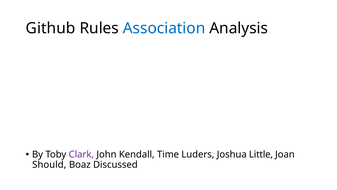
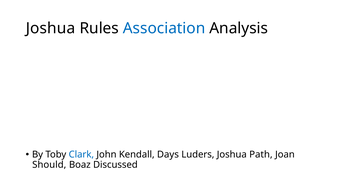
Github: Github -> Joshua (51, 28)
Clark colour: purple -> blue (81, 154)
Time: Time -> Days (168, 154)
Little: Little -> Path (261, 154)
